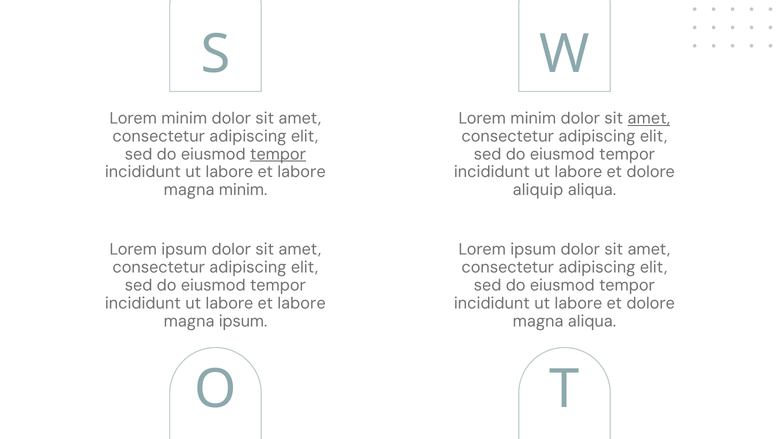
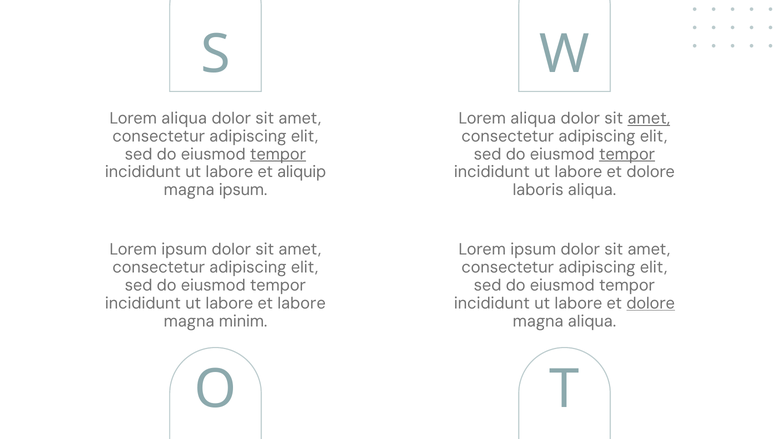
minim: minim -> aliqua (184, 118)
minim: minim -> aliqua (533, 118)
tempor underline: none -> present (627, 154)
labore: labore -> aliquip (302, 172)
magna minim: minim -> ipsum (243, 190)
aliquip: aliquip -> laboris (538, 190)
dolore underline: none -> present (651, 303)
magna ipsum: ipsum -> minim (243, 321)
